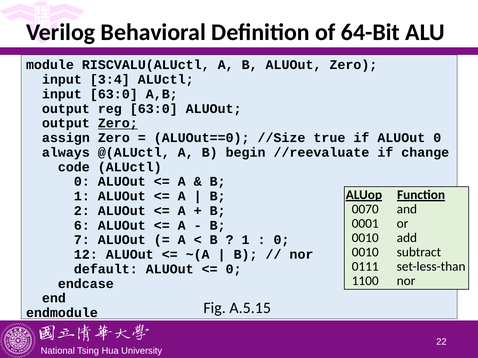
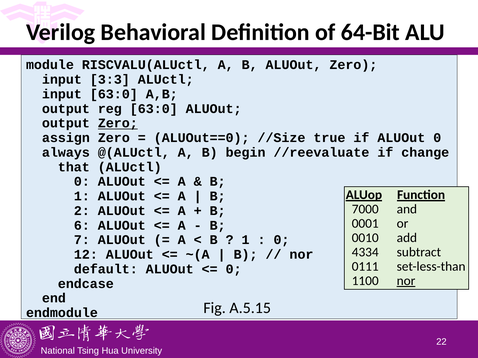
3:4: 3:4 -> 3:3 (110, 80)
code: code -> that (74, 167)
0070: 0070 -> 7000 (365, 210)
0010: 0010 -> 4334 (365, 253)
nor underline: none -> present (406, 281)
